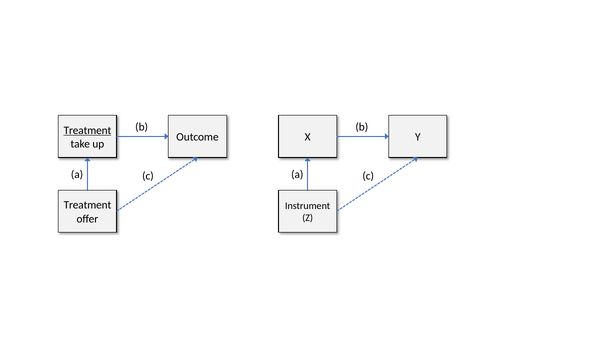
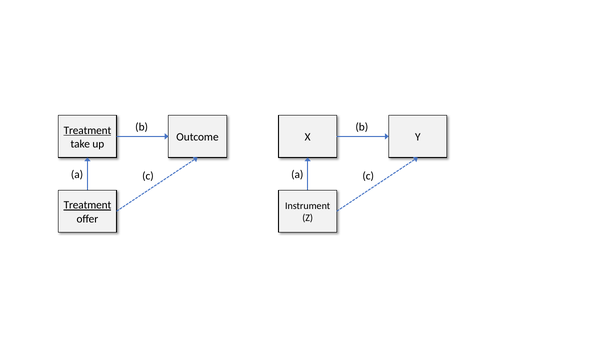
Treatment underline: none -> present (87, 205)
